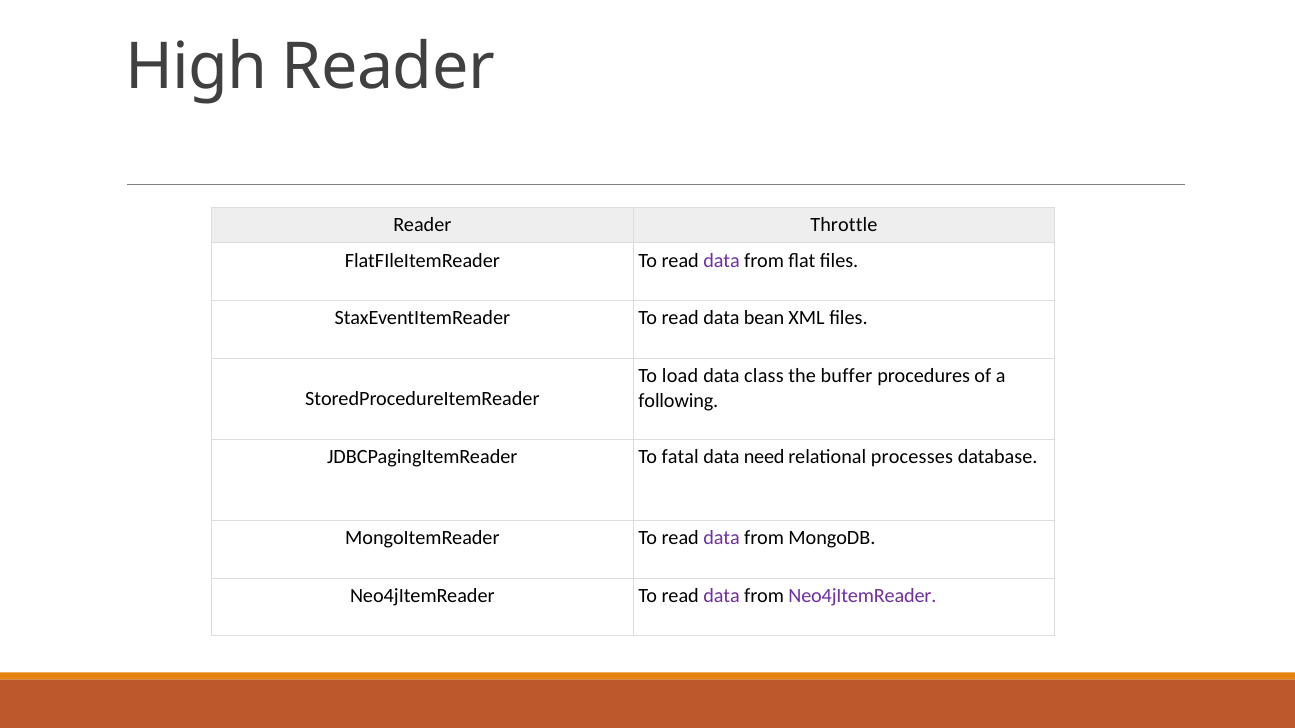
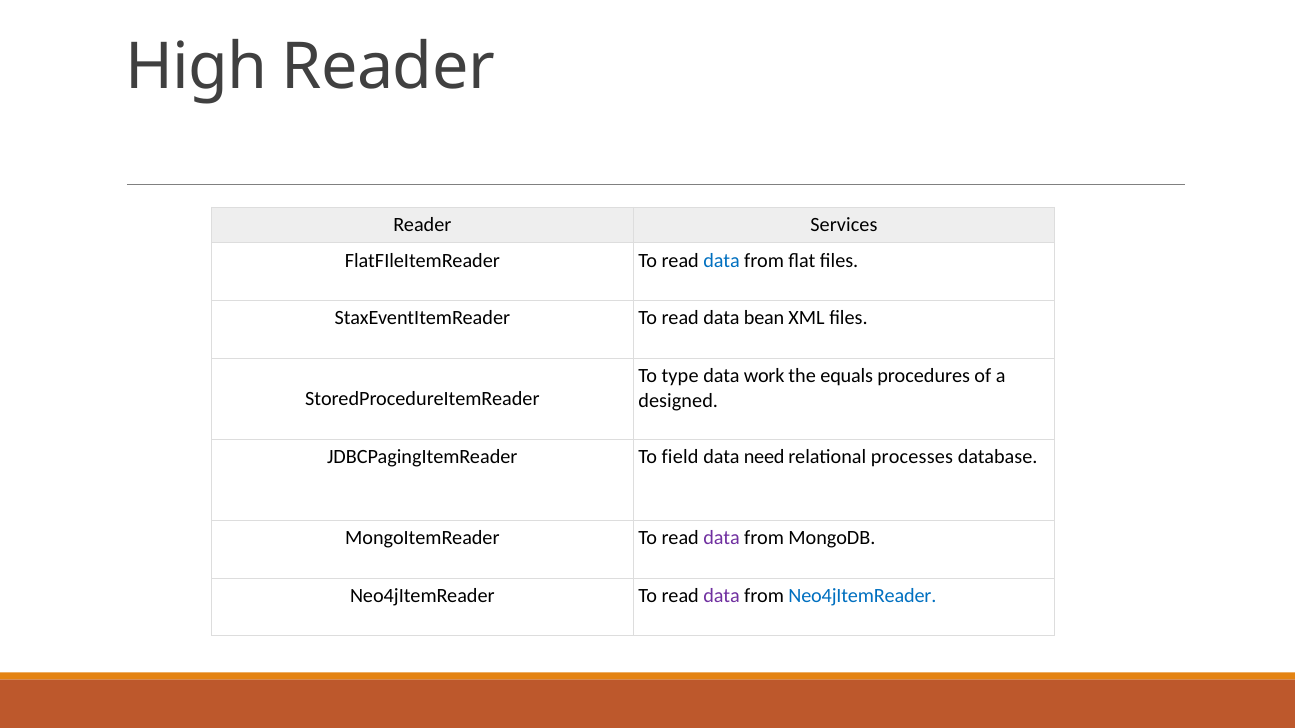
Throttle: Throttle -> Services (844, 225)
data colour: purple -> blue (722, 261)
load: load -> type (680, 376)
class: class -> work (764, 376)
buffer: buffer -> equals (847, 376)
following: following -> designed (678, 401)
fatal: fatal -> field (680, 457)
Neo4jItemReader colour: purple -> blue (862, 596)
